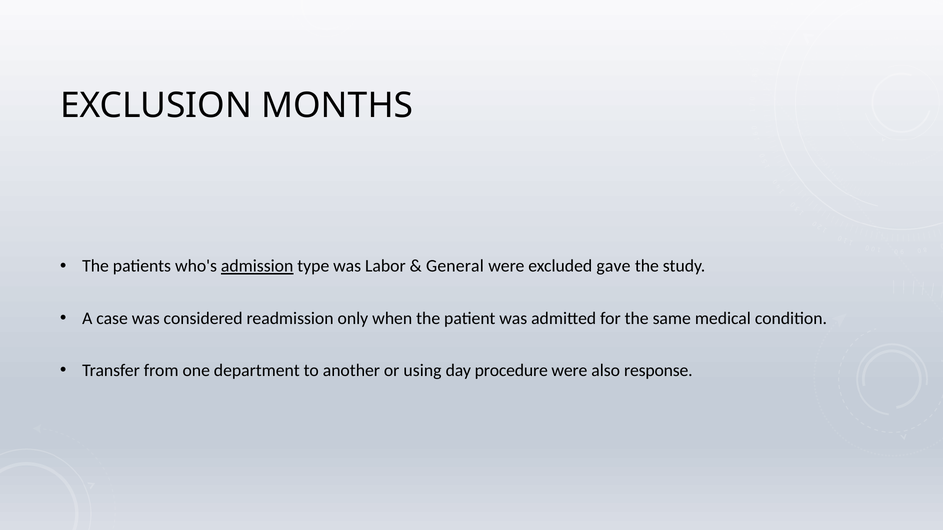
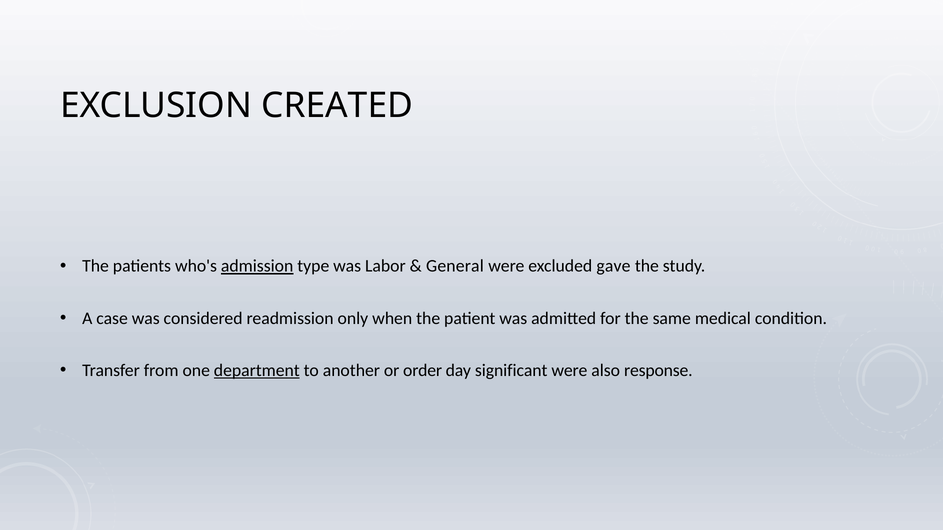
MONTHS: MONTHS -> CREATED (337, 106)
department underline: none -> present (257, 371)
using: using -> order (423, 371)
procedure: procedure -> significant (511, 371)
